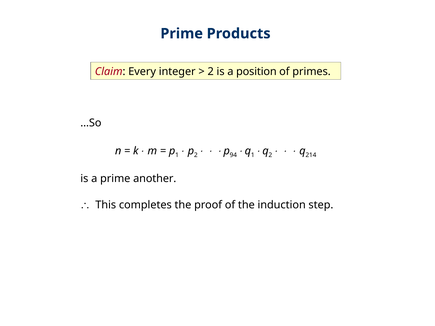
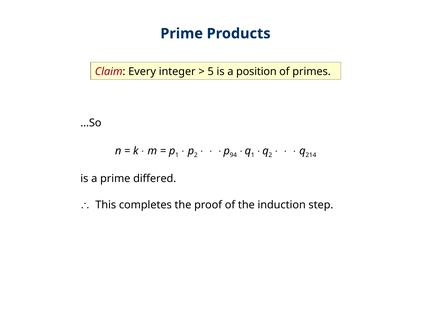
2: 2 -> 5 (211, 72)
another: another -> differed (155, 179)
